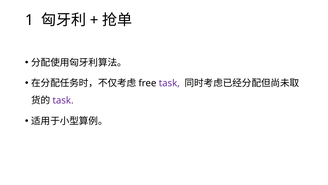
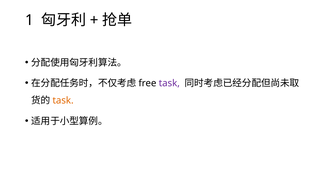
task colour: purple -> orange (63, 100)
